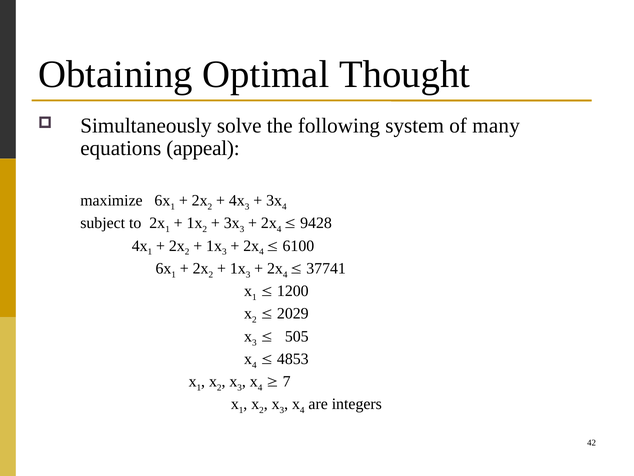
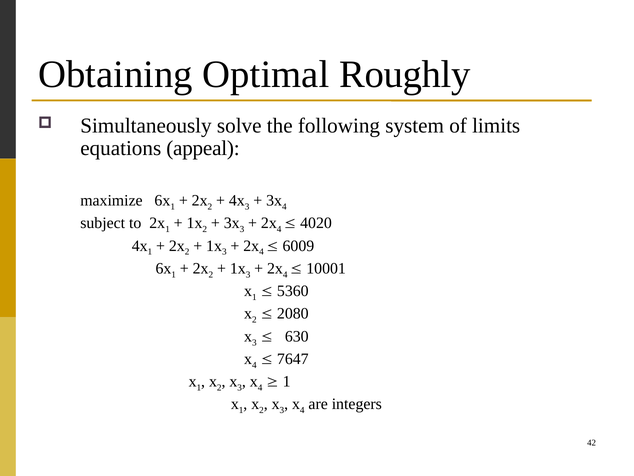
Thought: Thought -> Roughly (405, 75)
many: many -> limits (496, 125)
9428: 9428 -> 4020 (316, 223)
6100: 6100 -> 6009 (298, 246)
37741: 37741 -> 10001 (326, 268)
1200: 1200 -> 5360 (293, 291)
2029: 2029 -> 2080 (293, 313)
505: 505 -> 630 (297, 336)
4853: 4853 -> 7647 (293, 359)
7: 7 -> 1 (287, 381)
